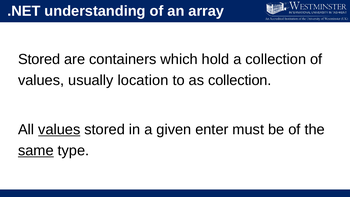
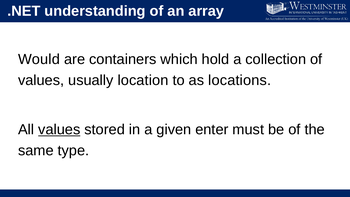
Stored: Stored -> Would (39, 59)
as collection: collection -> locations (240, 80)
same underline: present -> none (36, 151)
